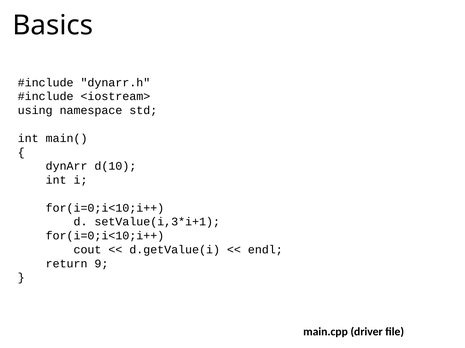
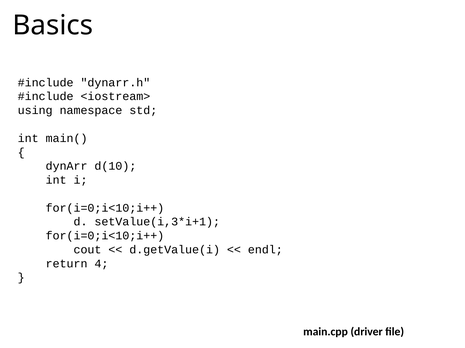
9: 9 -> 4 (101, 264)
